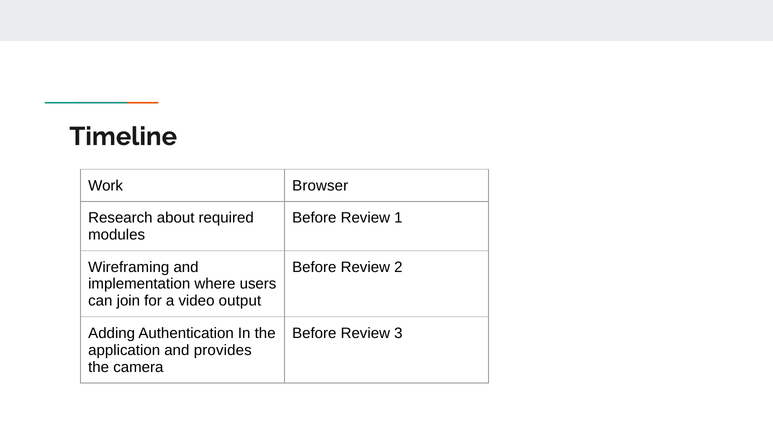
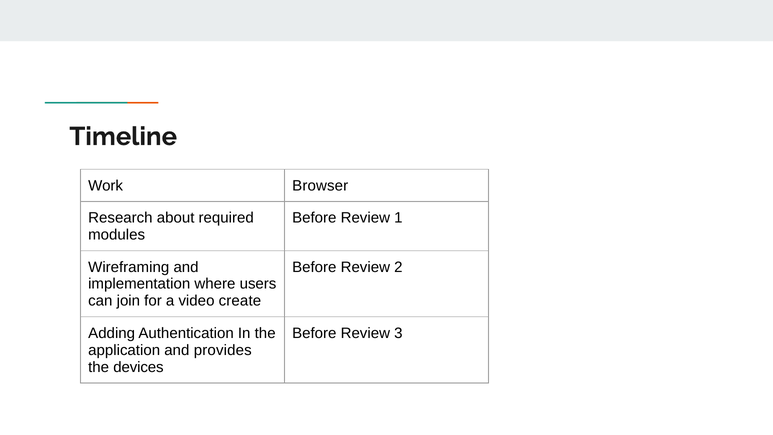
output: output -> create (240, 301)
camera: camera -> devices (138, 367)
